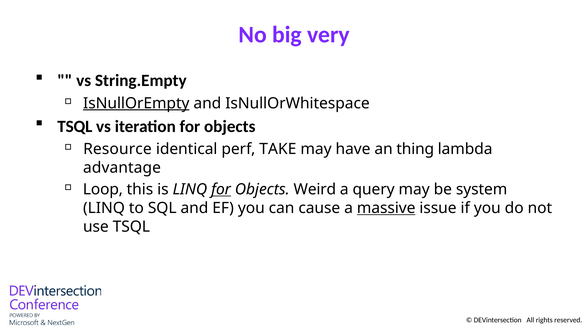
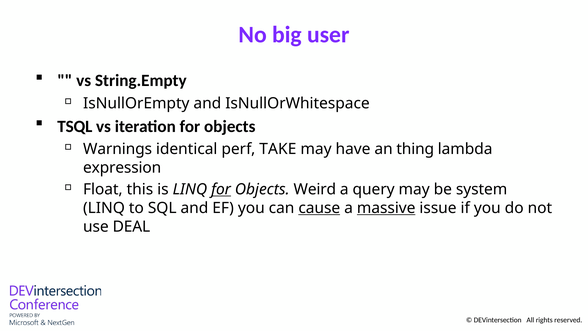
very: very -> user (328, 35)
IsNullOrEmpty underline: present -> none (136, 103)
Resource: Resource -> Warnings (118, 149)
advantage: advantage -> expression (122, 168)
Loop: Loop -> Float (103, 189)
cause underline: none -> present (319, 208)
use TSQL: TSQL -> DEAL (131, 226)
